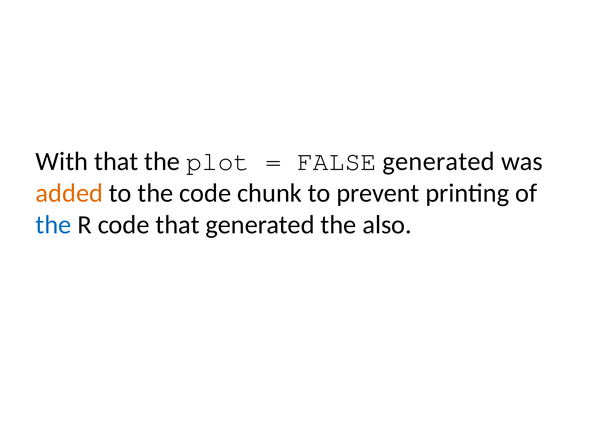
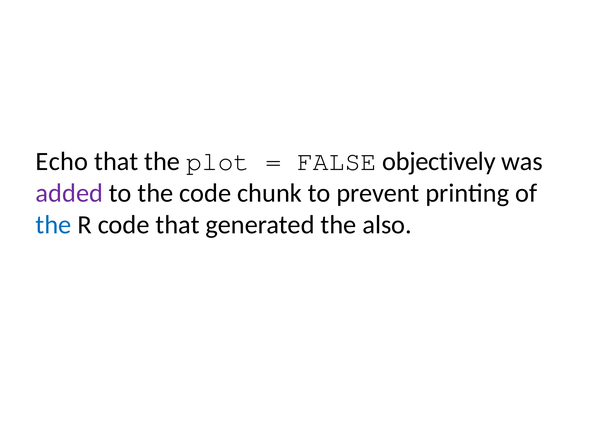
With: With -> Echo (62, 162)
FALSE generated: generated -> objectively (439, 162)
added colour: orange -> purple (69, 193)
